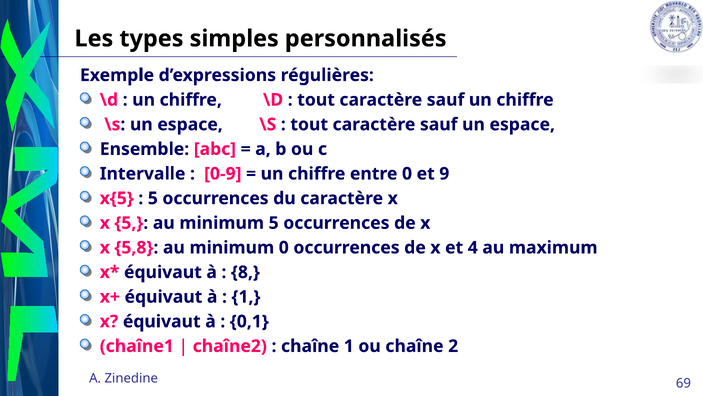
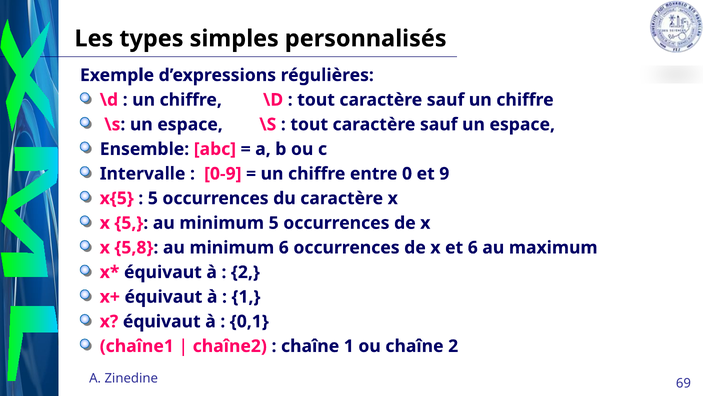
minimum 0: 0 -> 6 (284, 247)
et 4: 4 -> 6 (473, 247)
8: 8 -> 2 (245, 272)
